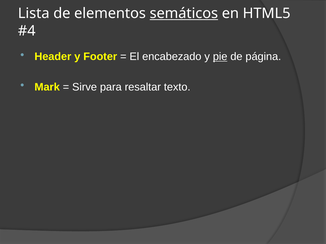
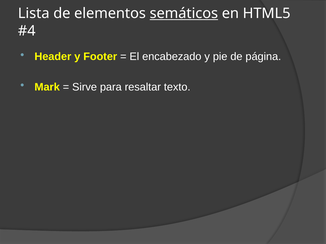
pie underline: present -> none (220, 57)
